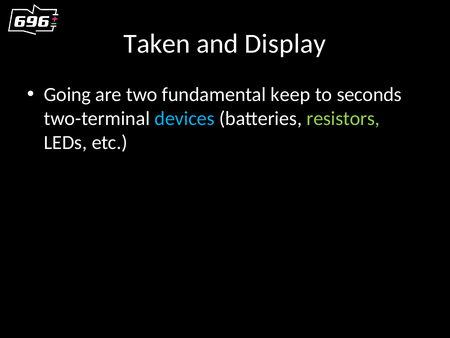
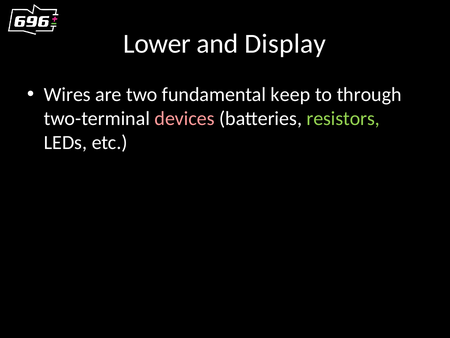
Taken: Taken -> Lower (157, 44)
Going: Going -> Wires (67, 94)
seconds: seconds -> through (369, 94)
devices colour: light blue -> pink (185, 118)
